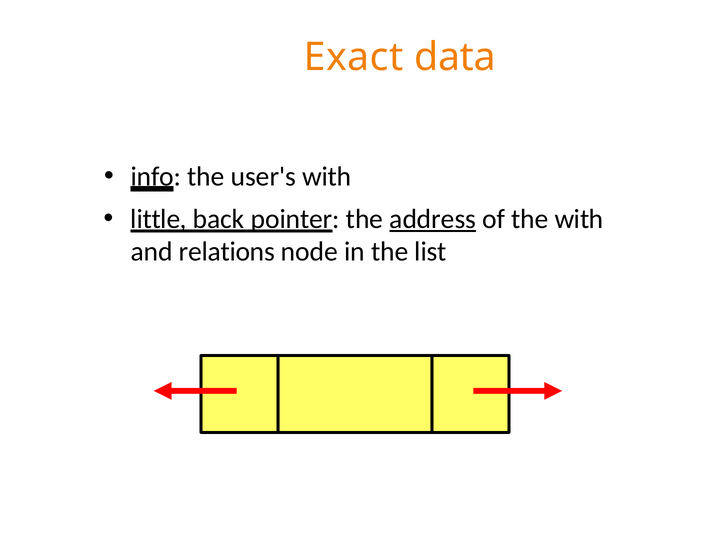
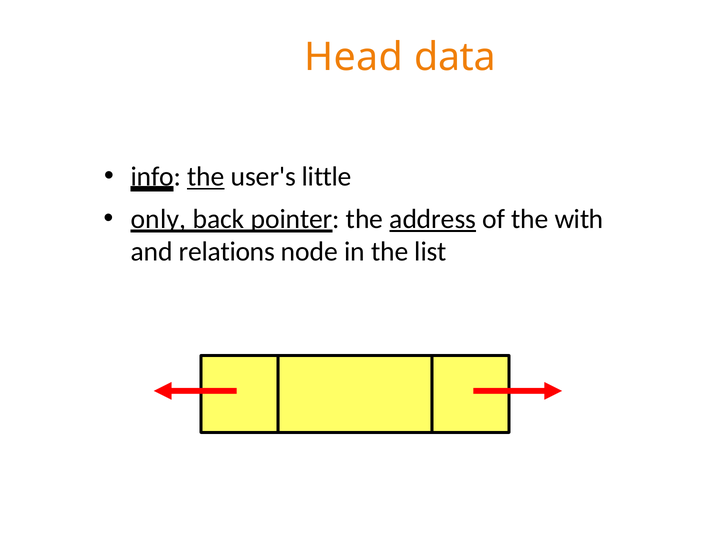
Exact: Exact -> Head (354, 57)
the underline: none -> present (206, 177)
user's with: with -> little (327, 177)
little: little -> only (158, 219)
